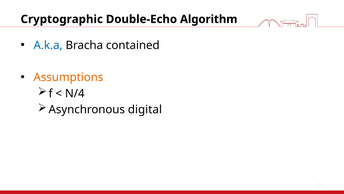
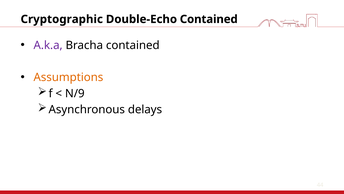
Double-Echo Algorithm: Algorithm -> Contained (209, 19)
A.k.a colour: blue -> purple (48, 45)
N/4: N/4 -> N/9 (75, 93)
digital: digital -> delays (145, 109)
